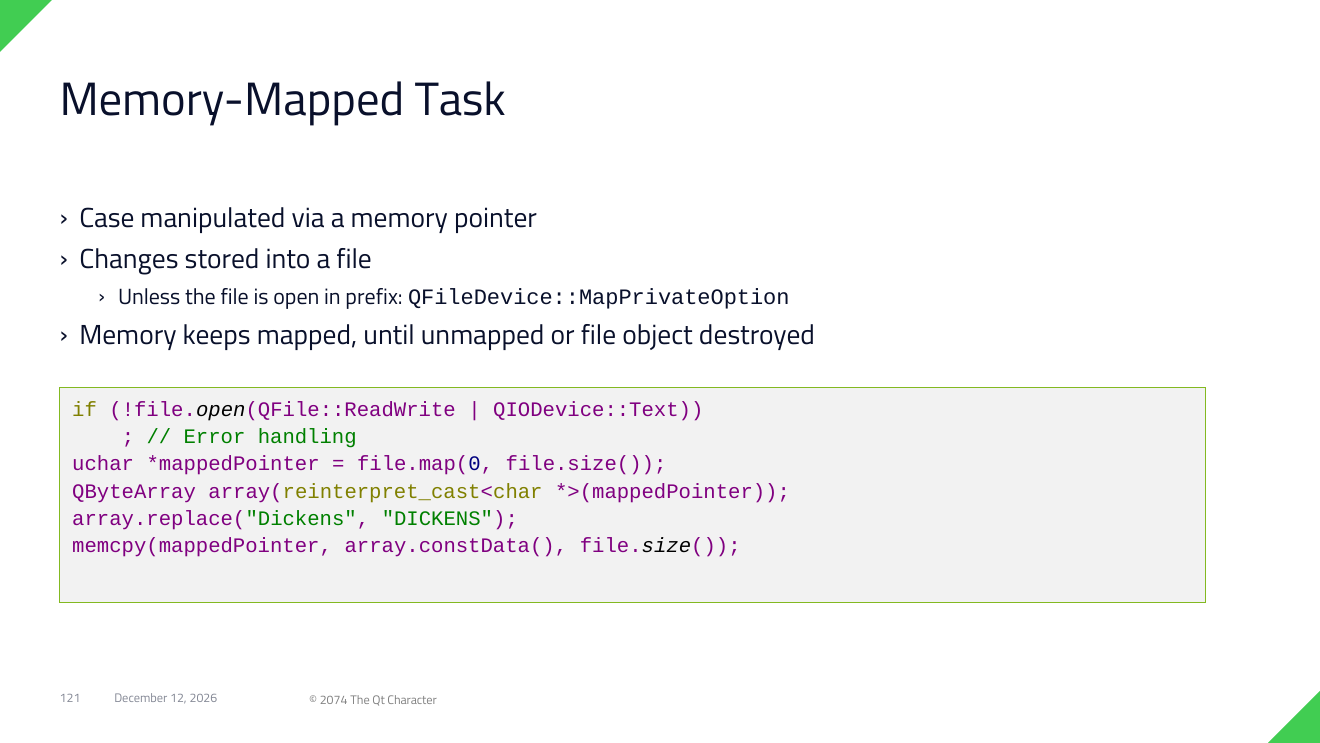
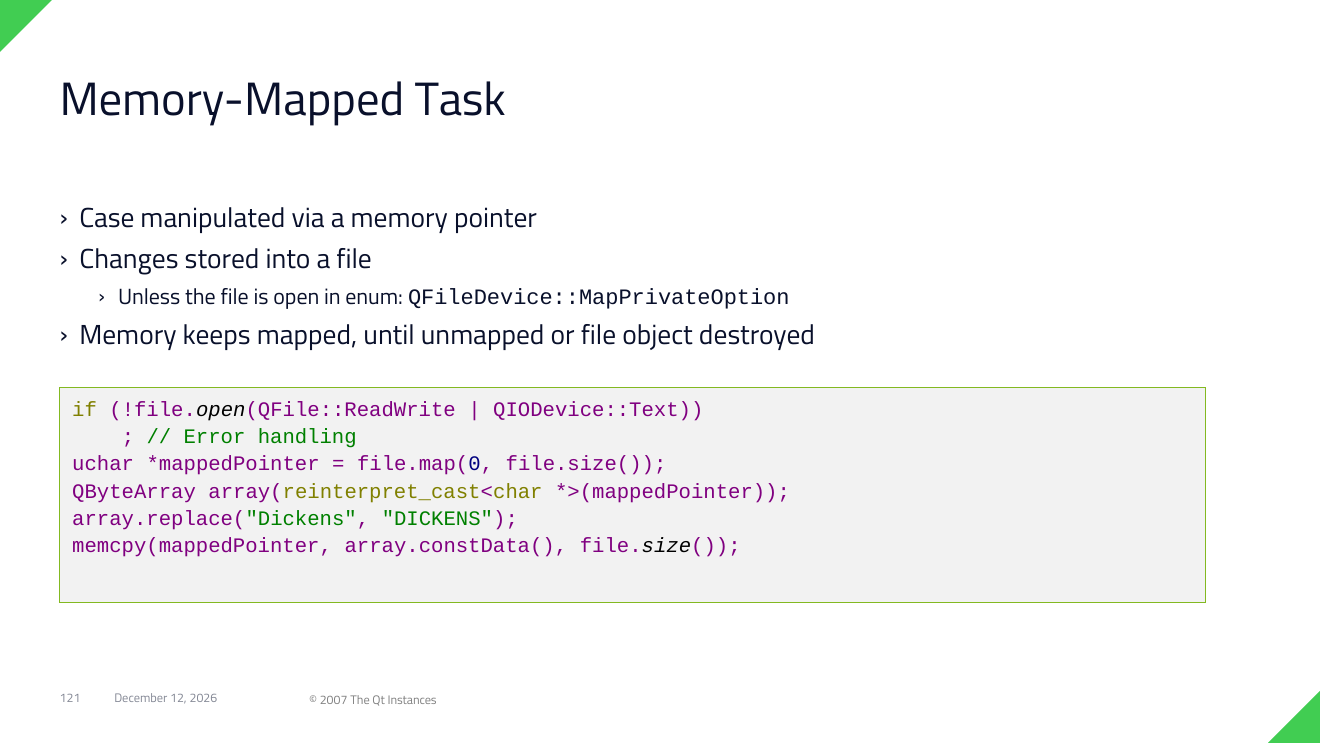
prefix: prefix -> enum (374, 297)
2074: 2074 -> 2007 (334, 700)
Character: Character -> Instances (412, 700)
